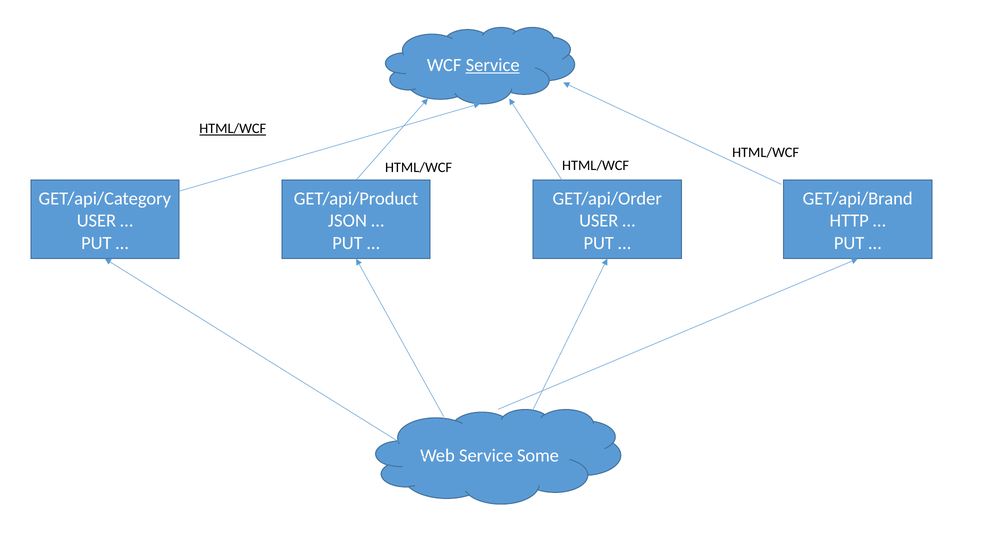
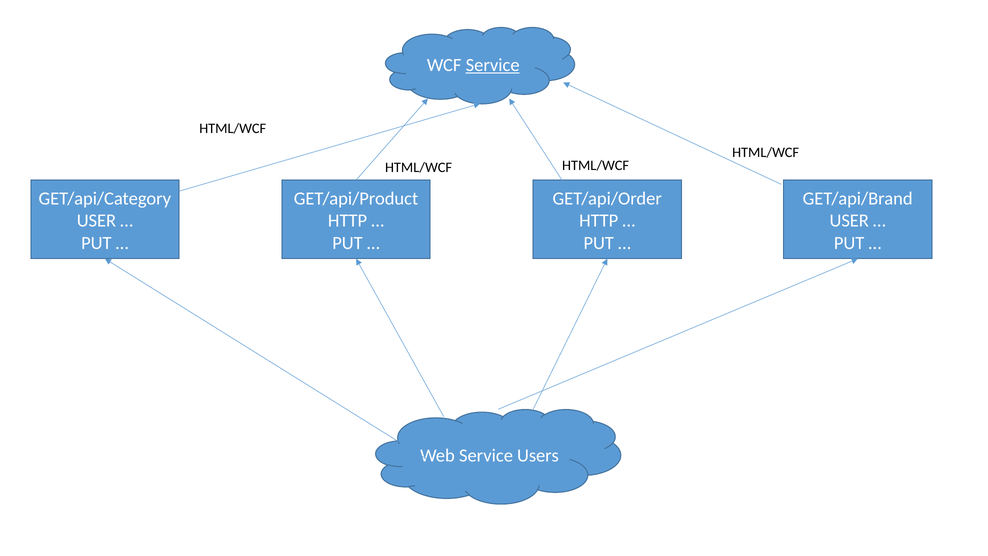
HTML/WCF underline: present -> none (233, 129)
JSON: JSON -> HTTP (348, 221)
USER: USER -> HTTP (599, 221)
HTTP: HTTP -> USER (849, 221)
Some: Some -> Users (538, 455)
